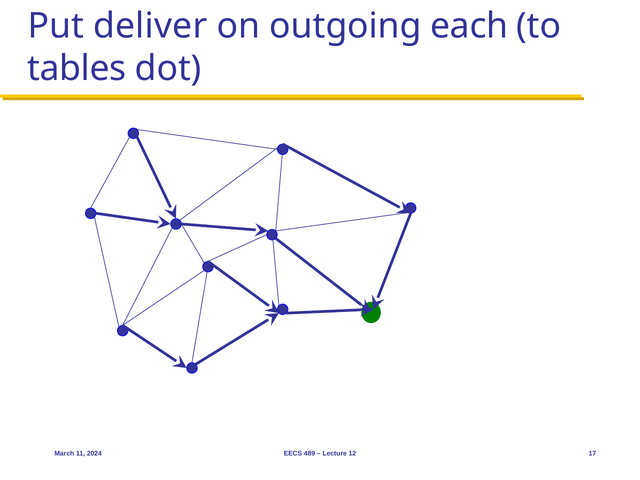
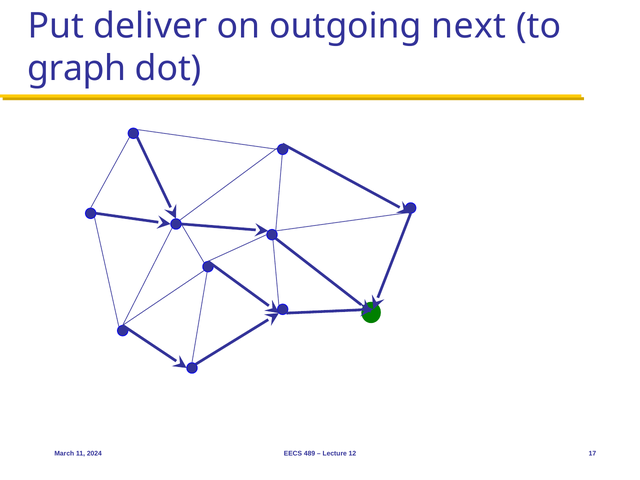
each: each -> next (469, 26)
tables: tables -> graph (77, 69)
